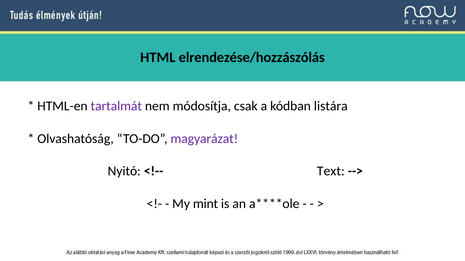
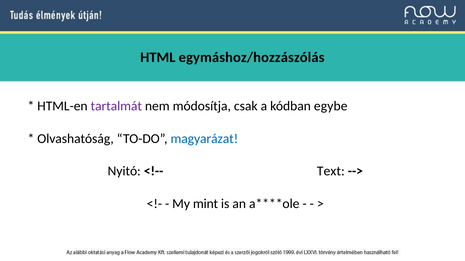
elrendezése/hozzászólás: elrendezése/hozzászólás -> egymáshoz/hozzászólás (252, 58)
listára: listára -> egybe (331, 106)
magyarázat colour: purple -> blue (204, 139)
